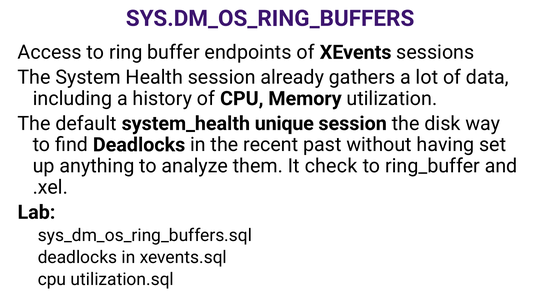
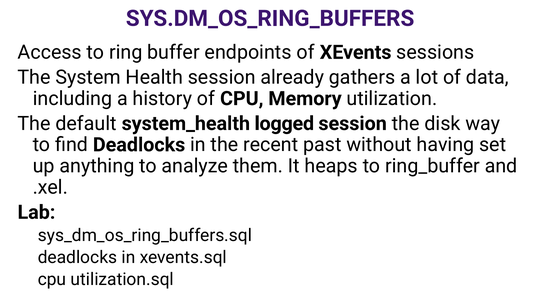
unique: unique -> logged (284, 123)
check: check -> heaps (331, 166)
